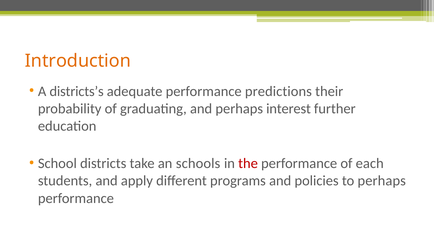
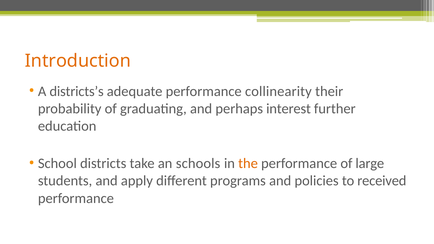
predictions: predictions -> collinearity (278, 91)
the colour: red -> orange (248, 164)
each: each -> large (370, 164)
to perhaps: perhaps -> received (382, 181)
